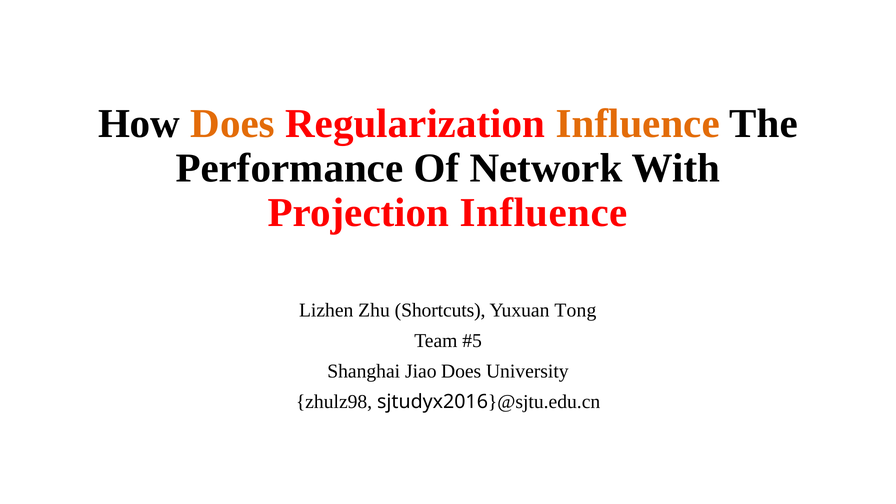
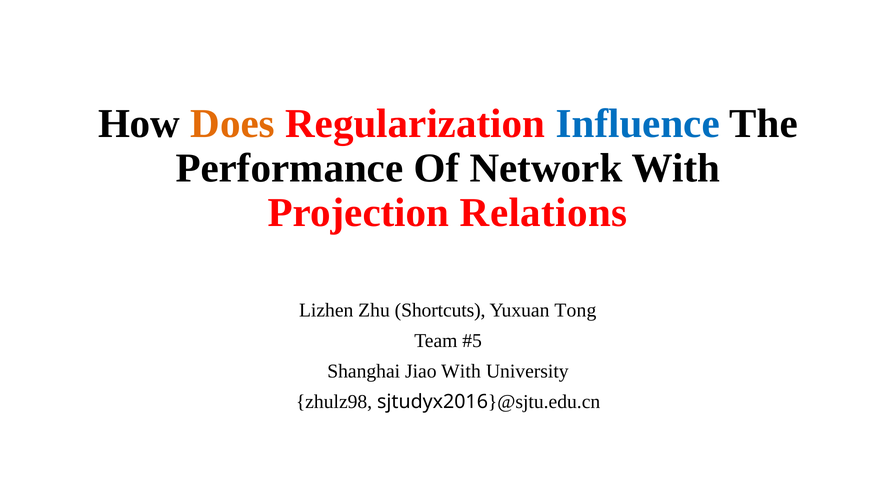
Influence colour: orange -> blue (638, 124)
Projection Influence: Influence -> Relations (544, 213)
Jiao Does: Does -> With (461, 371)
